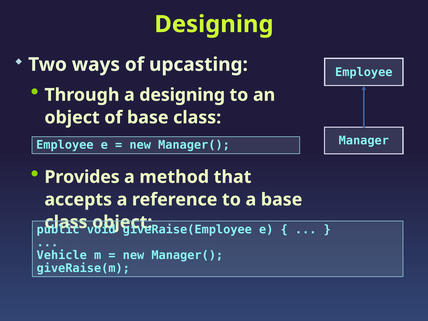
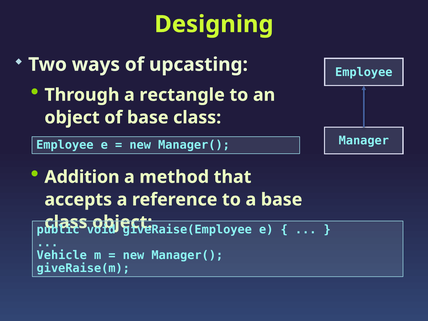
a designing: designing -> rectangle (182, 95)
Provides: Provides -> Addition (82, 177)
